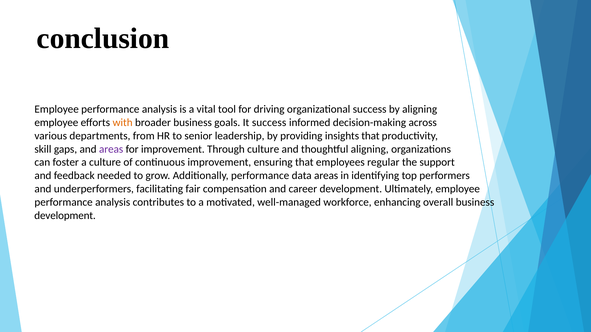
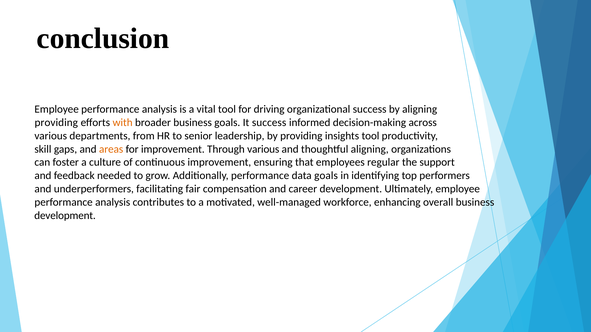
employee: employee -> providing (56, 123)
insights that: that -> tool (370, 136)
areas colour: purple -> orange (111, 149)
Through culture: culture -> various (263, 149)
data areas: areas -> goals (326, 176)
